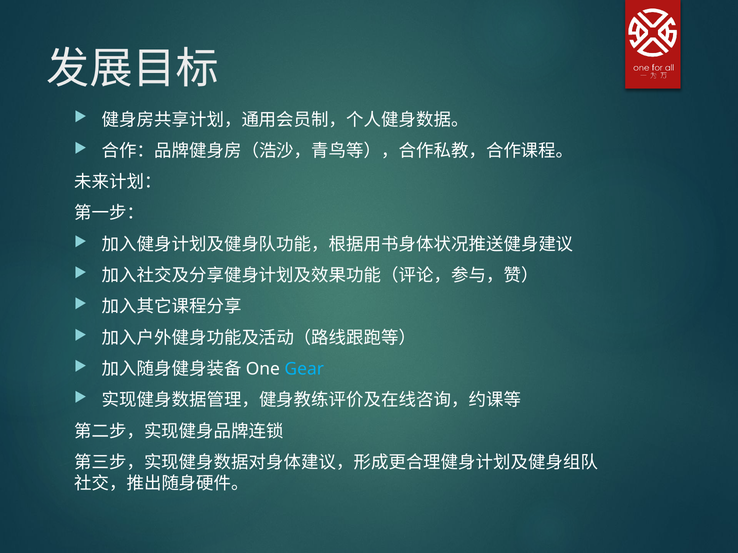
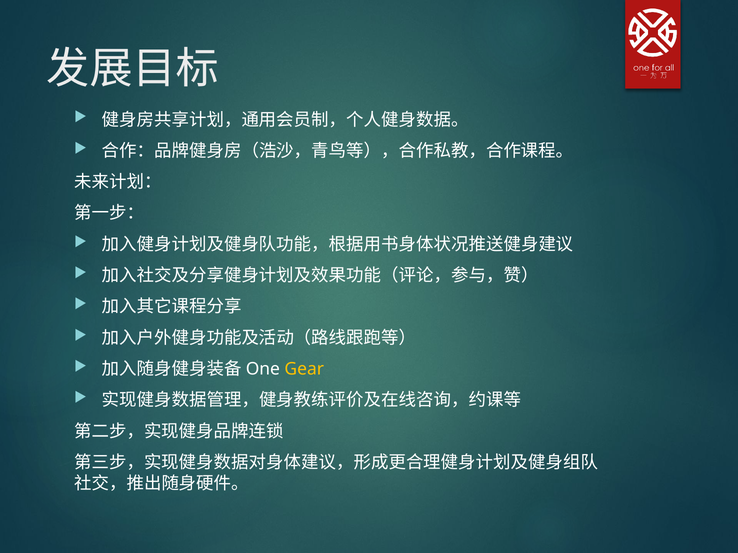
Gear colour: light blue -> yellow (304, 369)
